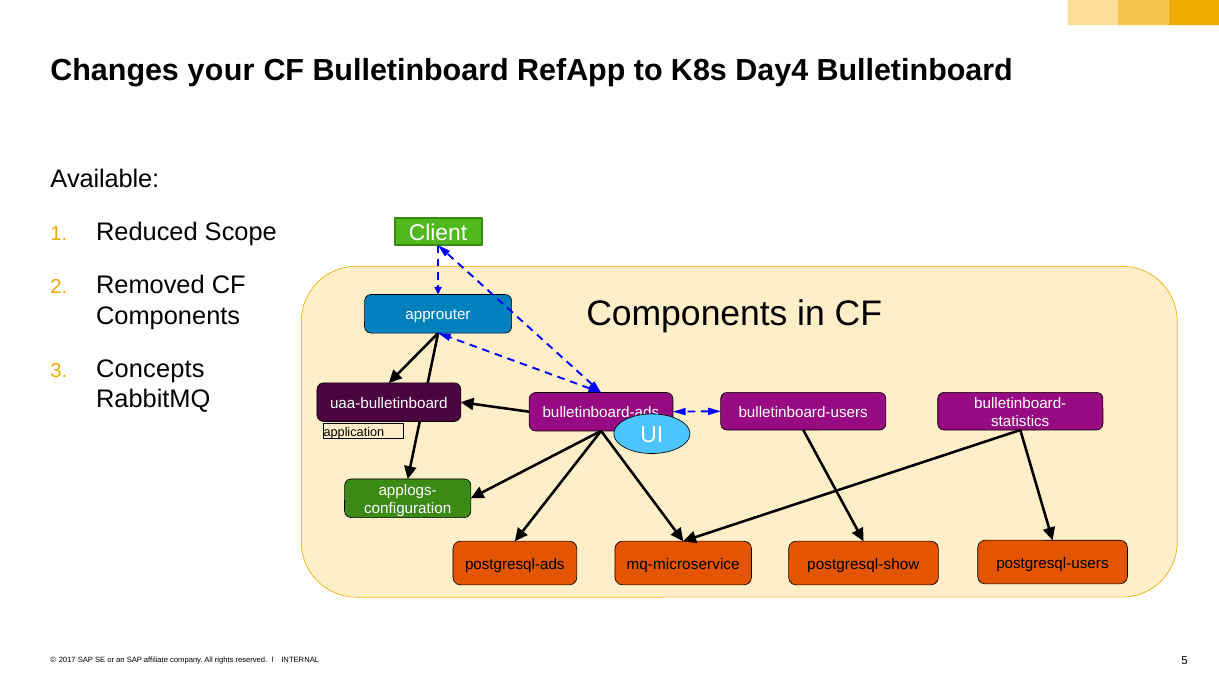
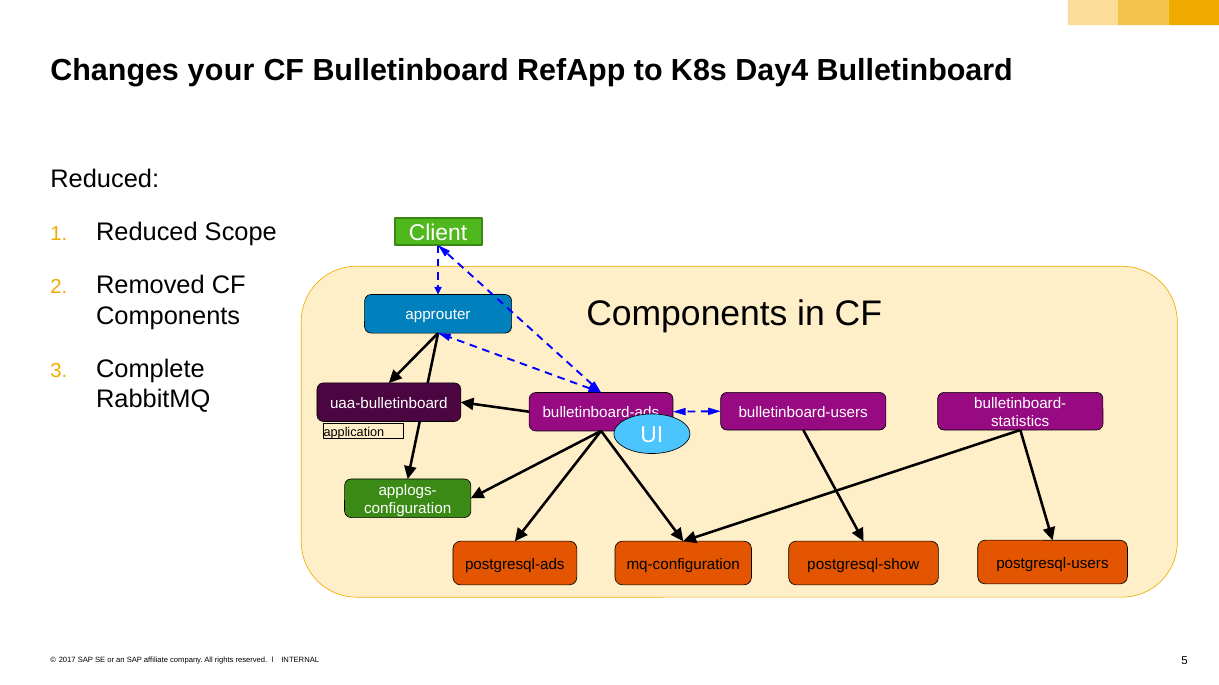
Available: Available -> Reduced (105, 179)
Concepts: Concepts -> Complete (150, 369)
mq-microservice: mq-microservice -> mq-configuration (683, 564)
